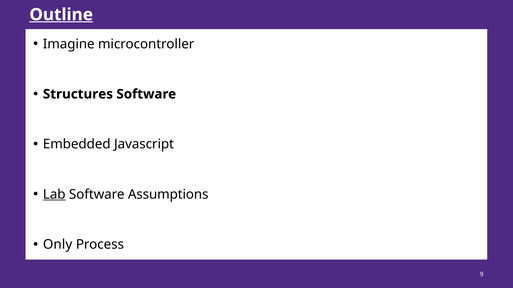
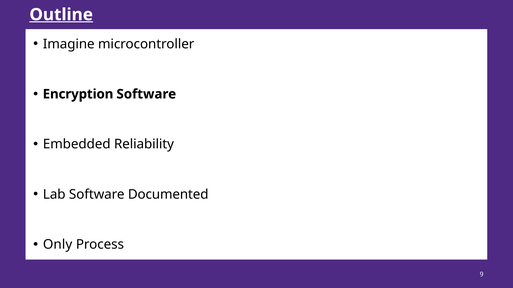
Structures: Structures -> Encryption (78, 94)
Javascript: Javascript -> Reliability (144, 144)
Lab underline: present -> none (54, 195)
Assumptions: Assumptions -> Documented (168, 195)
